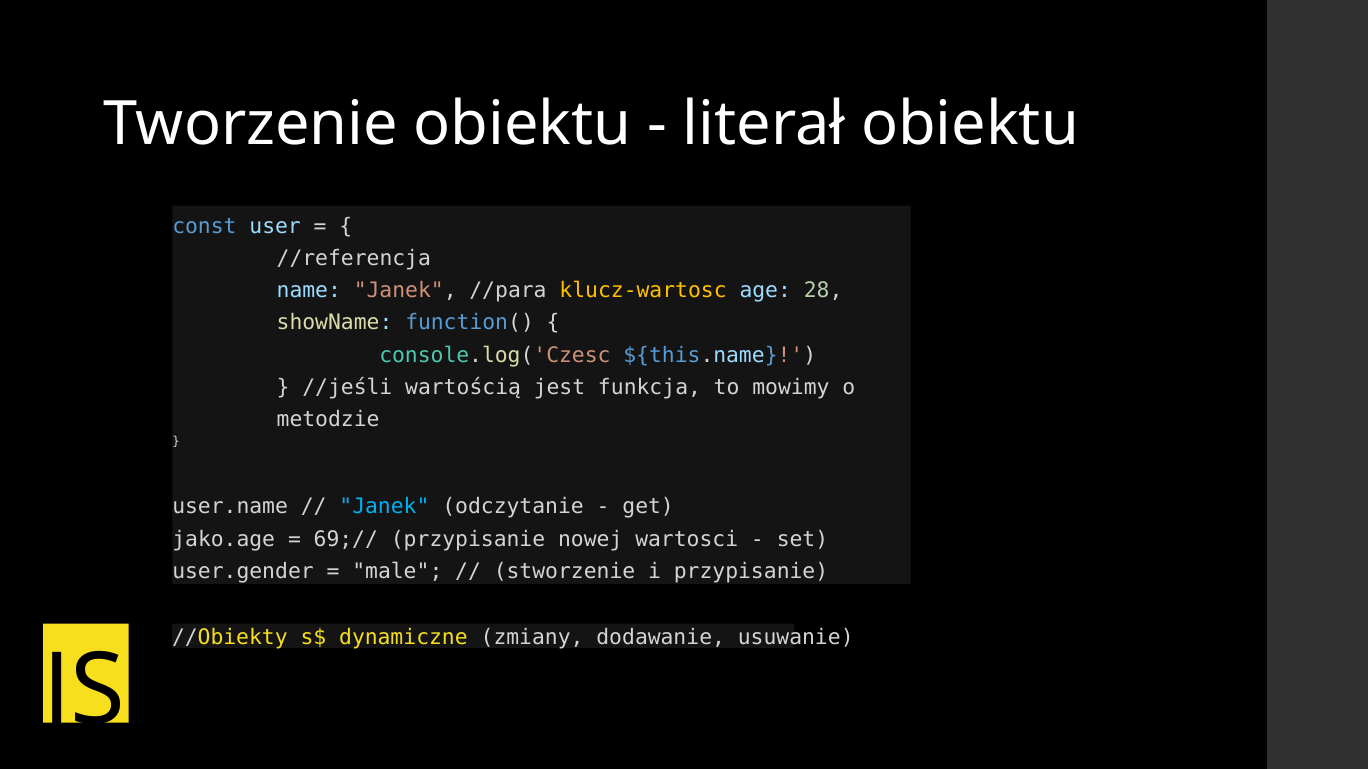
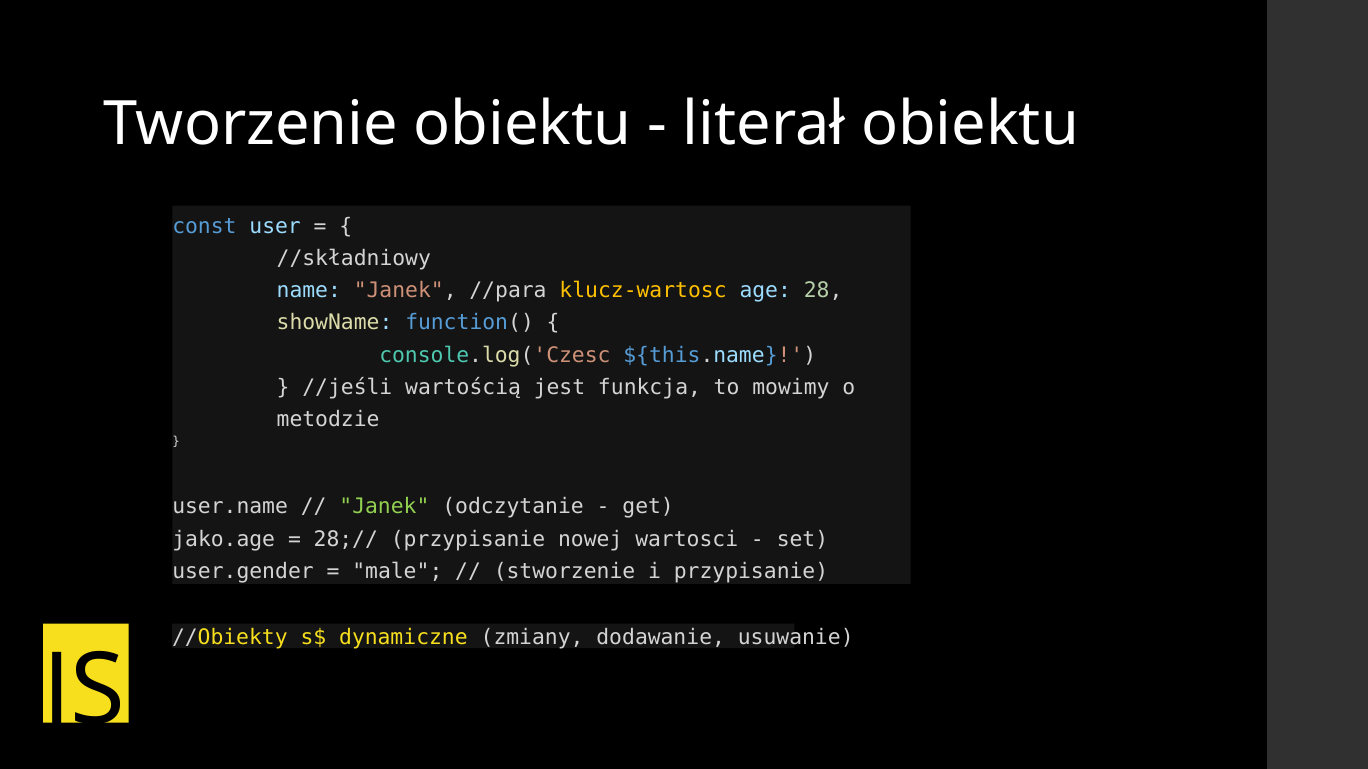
//referencja: //referencja -> //składniowy (354, 259)
Janek colour: light blue -> light green (384, 507)
69;//: 69;// -> 28;// (346, 540)
